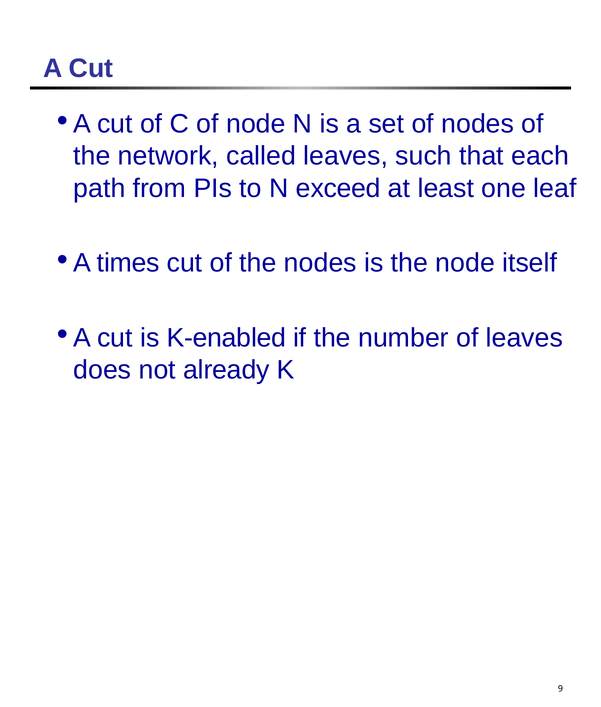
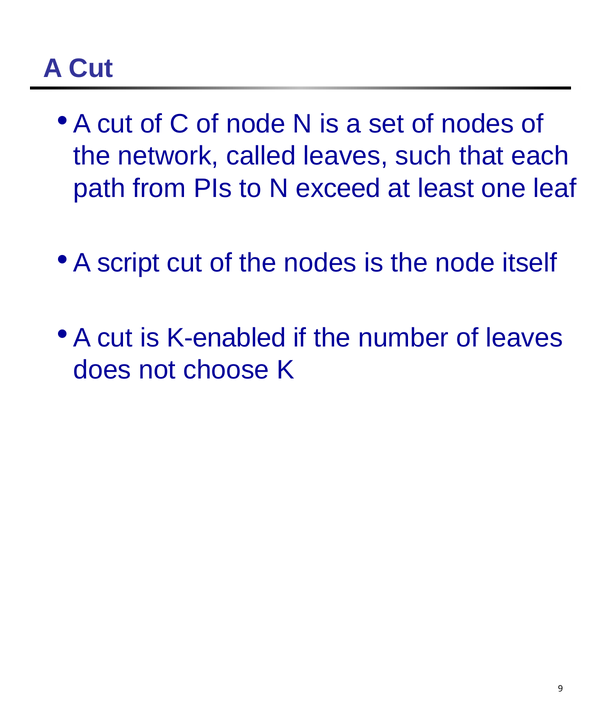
times: times -> script (128, 263)
already: already -> choose (226, 370)
